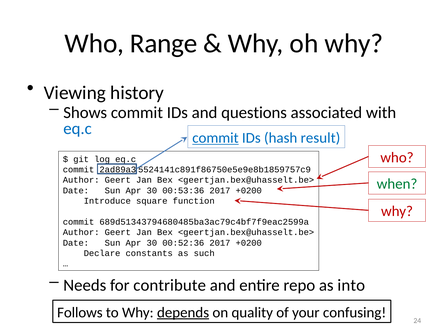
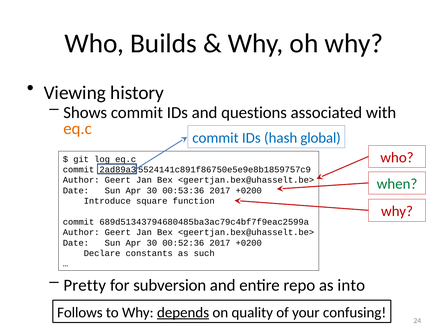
Range: Range -> Builds (164, 43)
eq.c colour: blue -> orange (78, 129)
commit underline: present -> none (215, 138)
result: result -> global (321, 138)
Needs: Needs -> Pretty (85, 285)
contribute: contribute -> subversion (170, 285)
